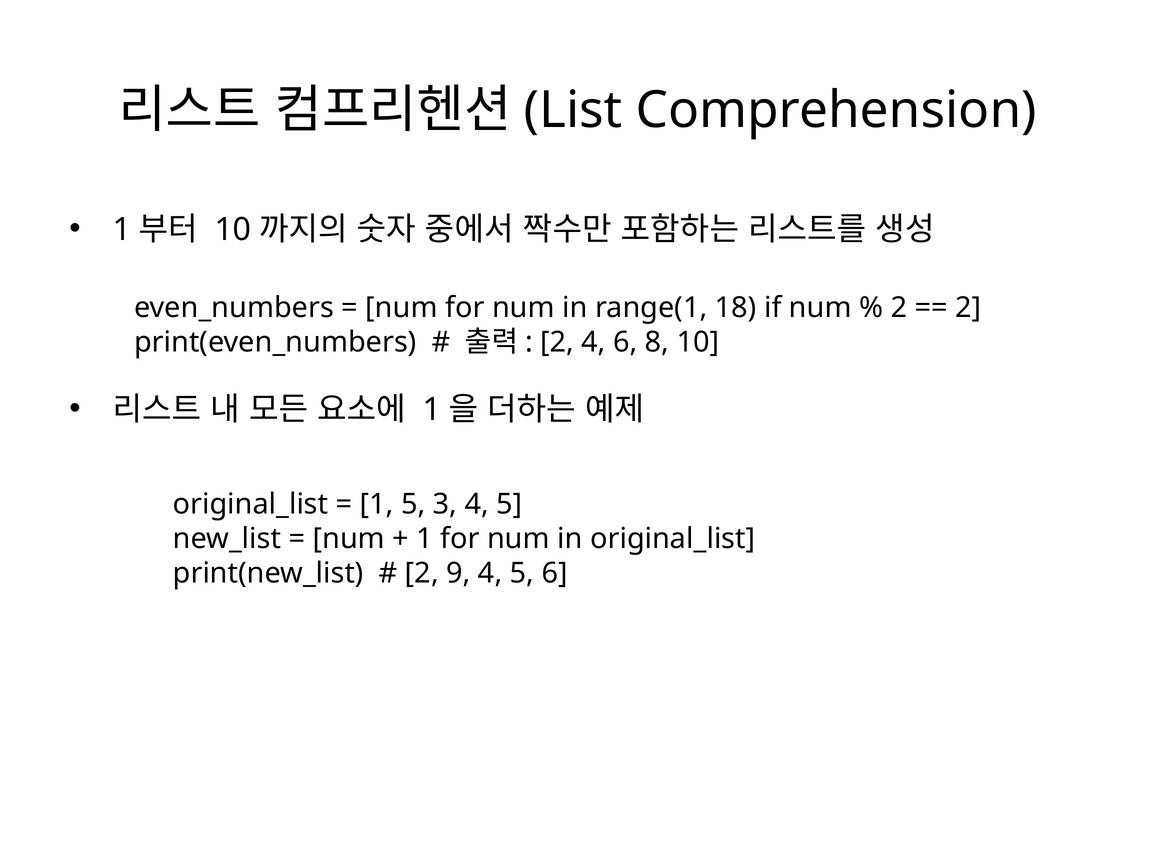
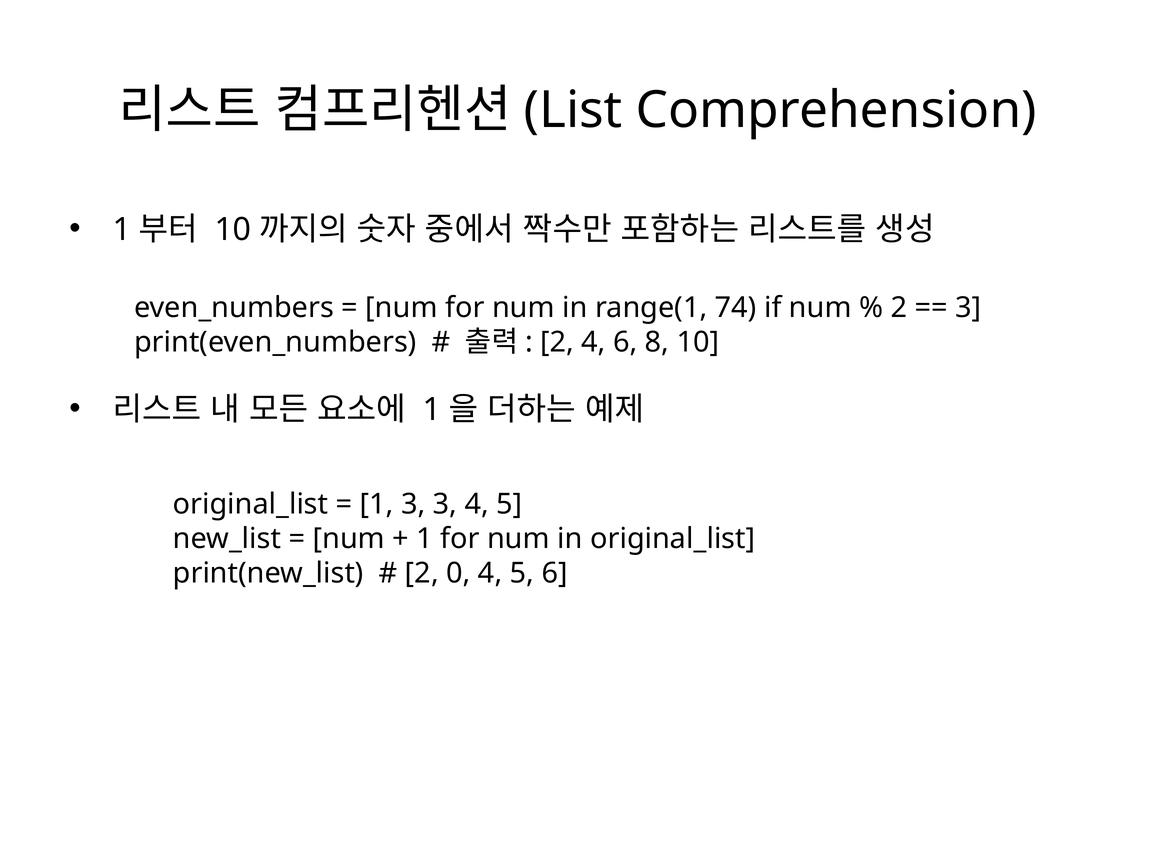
18: 18 -> 74 (736, 308)
2: 2 -> 3 (968, 308)
1 5: 5 -> 3 (413, 504)
9: 9 -> 0 (458, 573)
